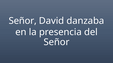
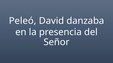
Señor: Señor -> Peleó (23, 21)
